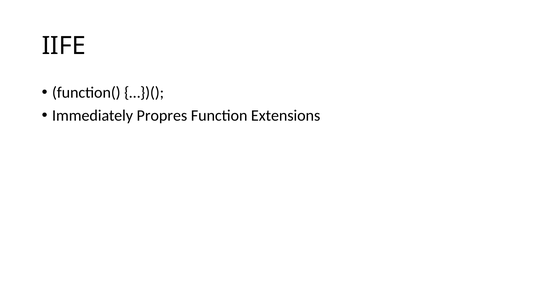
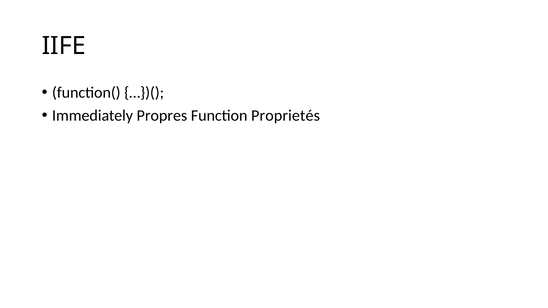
Extensions: Extensions -> Proprietés (286, 116)
